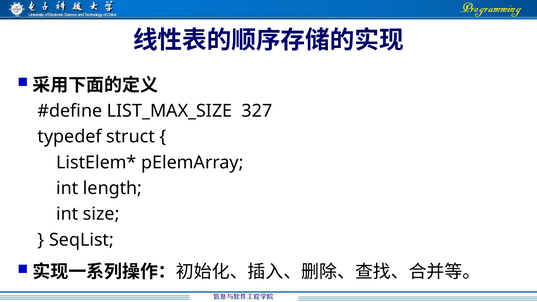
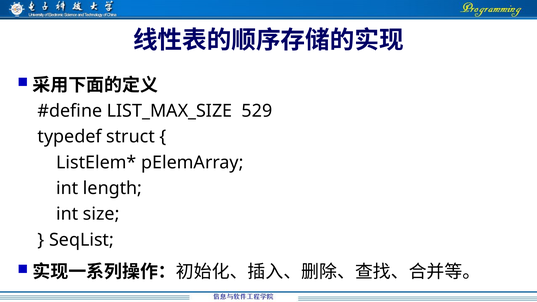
327: 327 -> 529 (257, 111)
